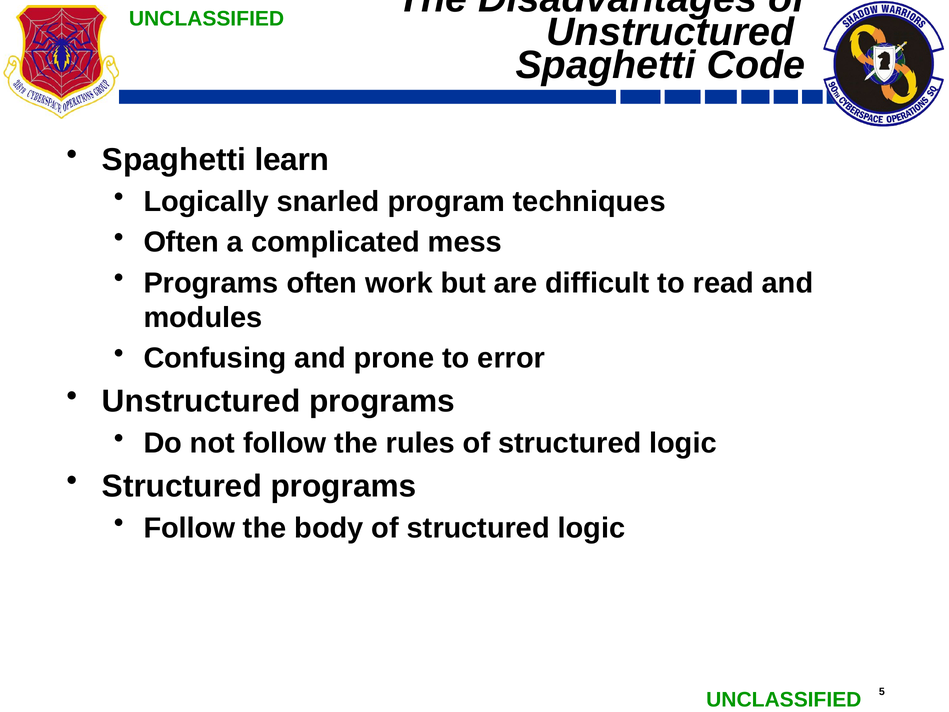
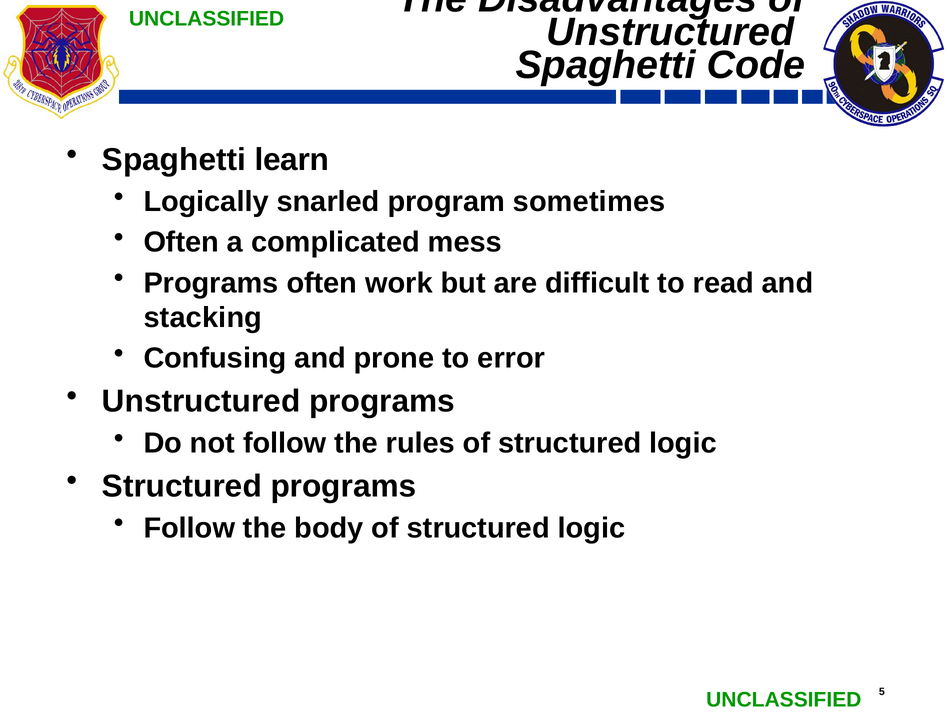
techniques: techniques -> sometimes (589, 202)
modules: modules -> stacking (203, 318)
